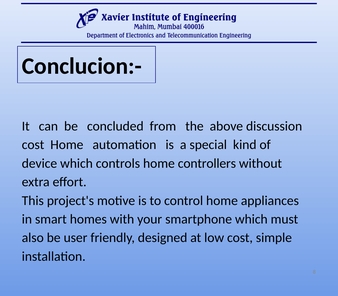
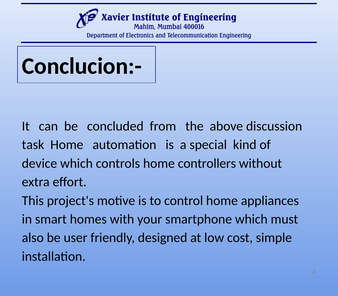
cost: cost -> task (33, 145)
